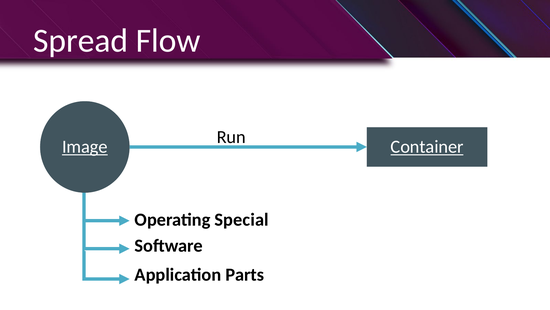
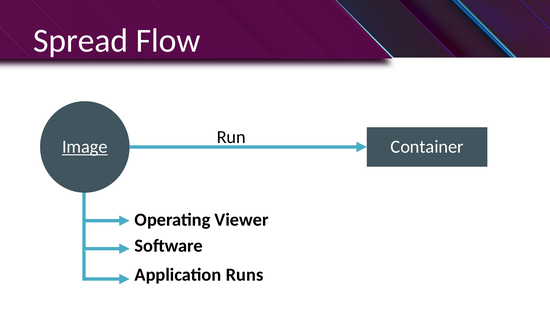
Container underline: present -> none (427, 147)
Special: Special -> Viewer (242, 219)
Parts: Parts -> Runs (245, 274)
